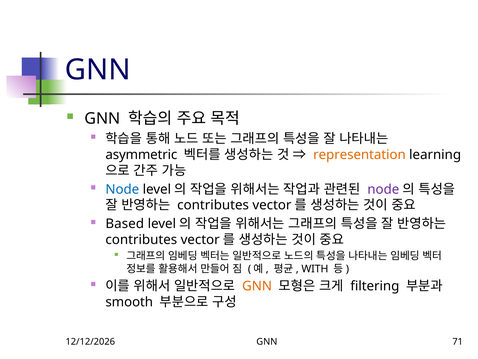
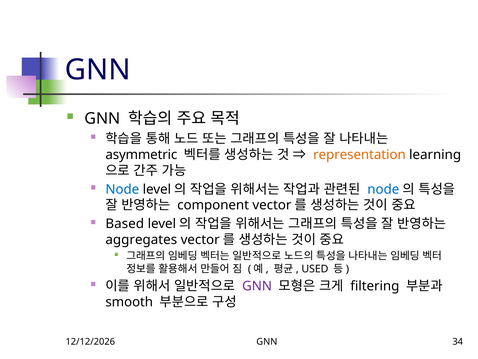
node colour: purple -> blue (383, 189)
contributes: contributes -> component (213, 205)
contributes: contributes -> aggregates (141, 239)
WITH: WITH -> USED (315, 269)
GNN colour: orange -> purple (257, 286)
71: 71 -> 34 (458, 341)
